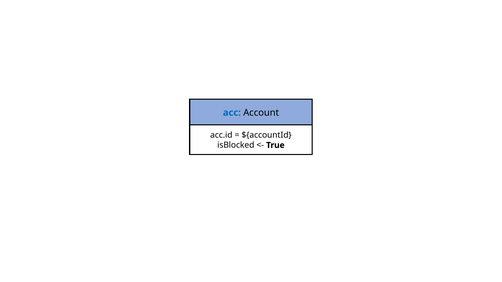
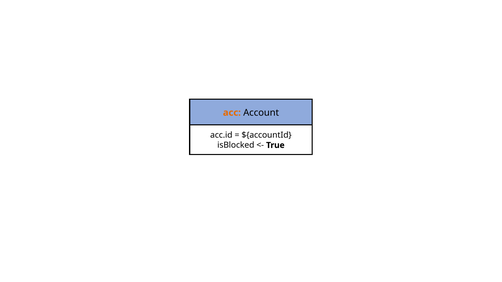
acc colour: blue -> orange (232, 113)
